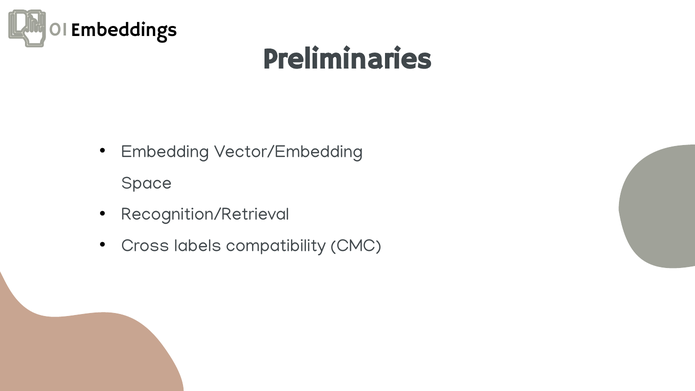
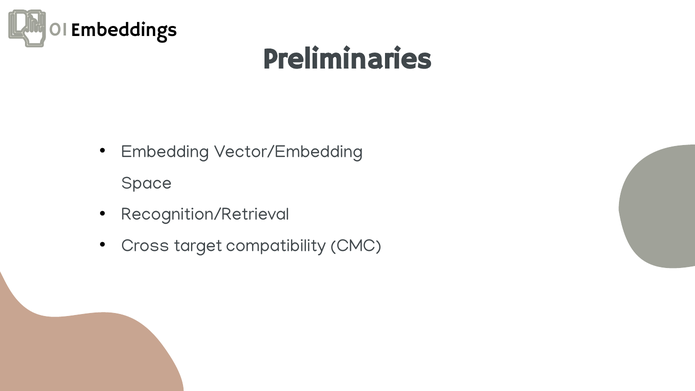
labels: labels -> target (198, 245)
